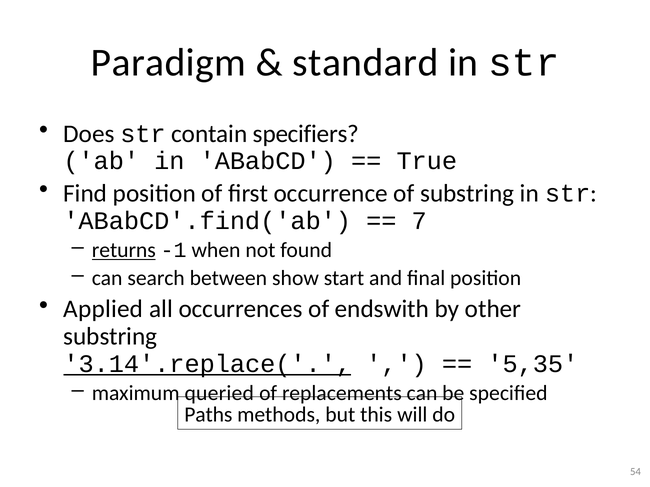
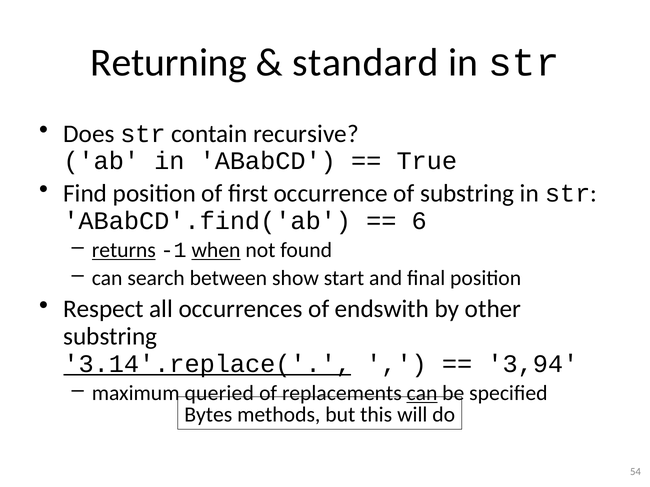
Paradigm: Paradigm -> Returning (169, 63)
specifiers: specifiers -> recursive (306, 134)
7: 7 -> 6 (419, 221)
when underline: none -> present (216, 250)
Applied: Applied -> Respect (104, 309)
5,35: 5,35 -> 3,94 (533, 364)
can underline: none -> present (422, 393)
Paths: Paths -> Bytes (208, 415)
